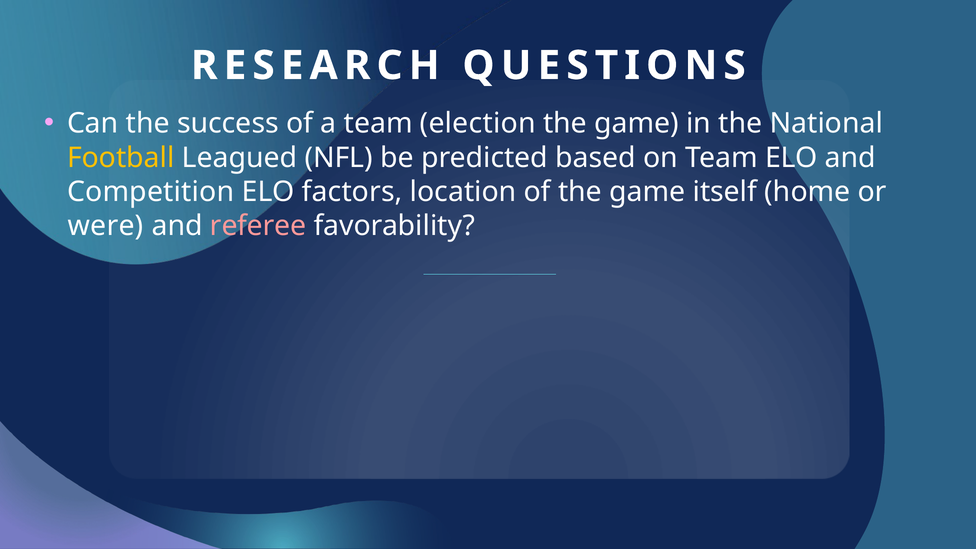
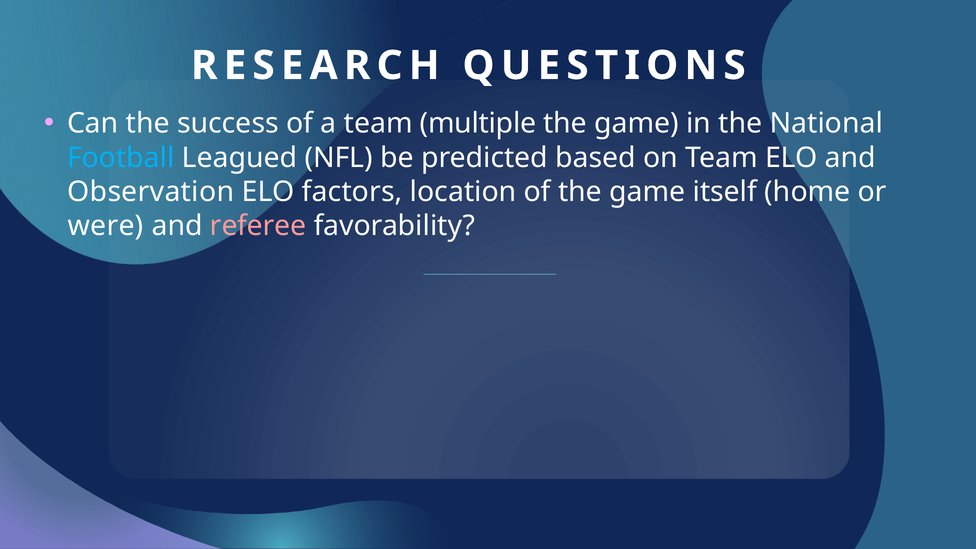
election: election -> multiple (478, 123)
Football colour: yellow -> light blue (121, 158)
Competition: Competition -> Observation (151, 192)
